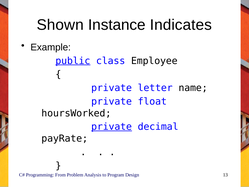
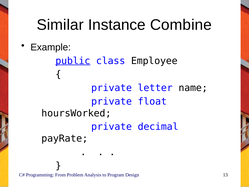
Shown: Shown -> Similar (60, 25)
Indicates: Indicates -> Combine (181, 25)
private underline: present -> none (112, 127)
